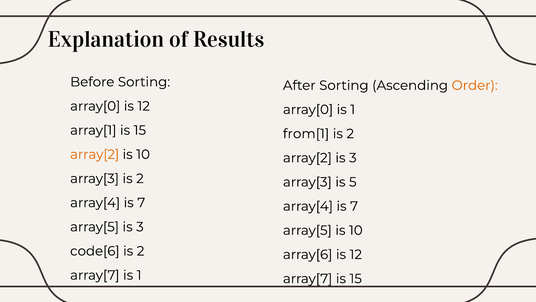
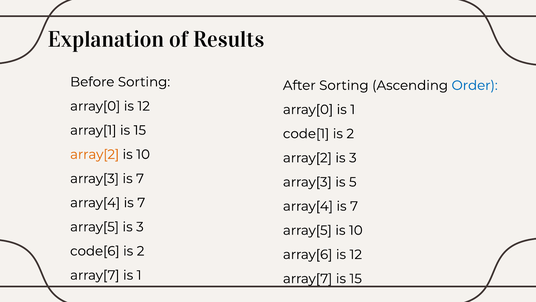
Order colour: orange -> blue (475, 85)
from[1: from[1 -> code[1 (306, 134)
array[3 is 2: 2 -> 7 (140, 178)
